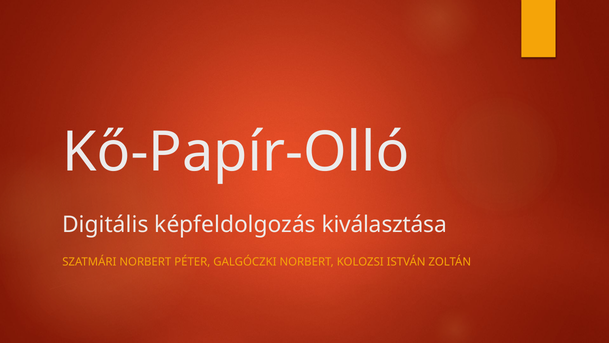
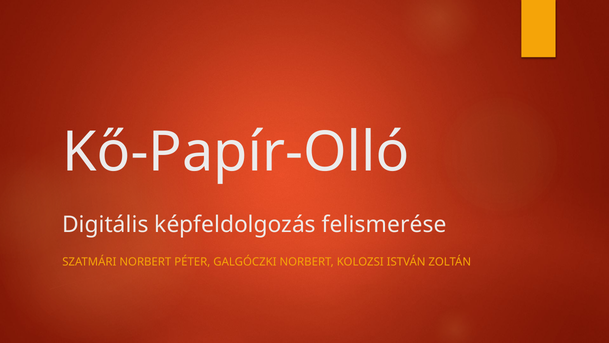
kiválasztása: kiválasztása -> felismerése (384, 224)
